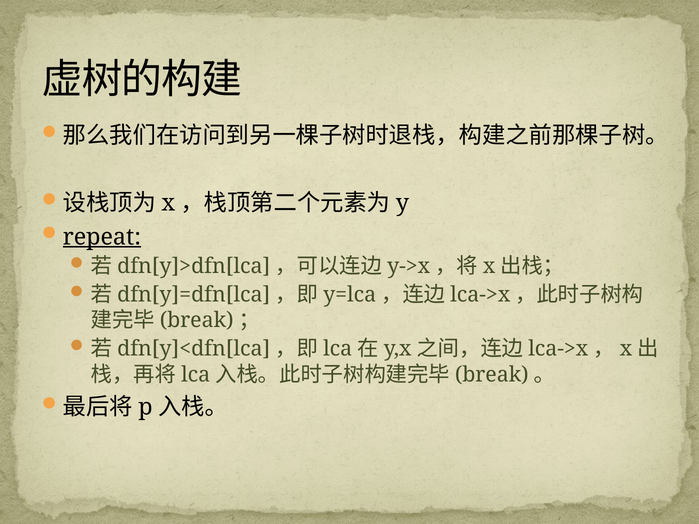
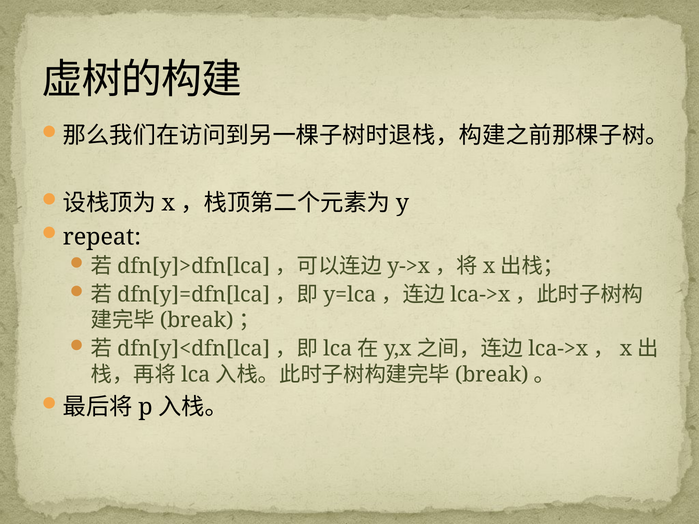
repeat underline: present -> none (102, 237)
